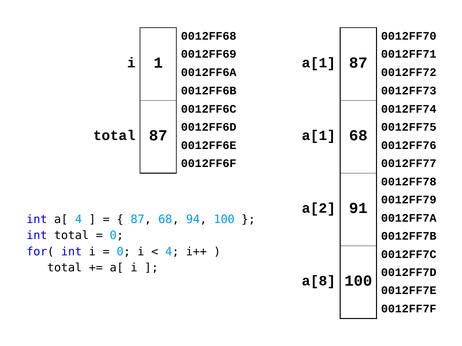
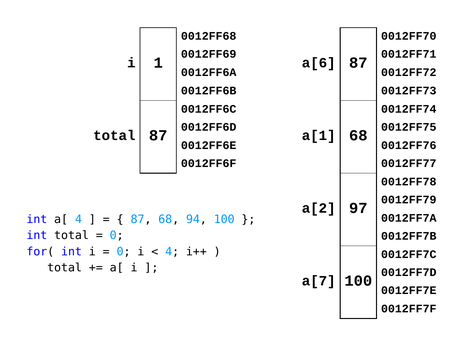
a[1: a[1 -> a[6 (319, 63)
91: 91 -> 97 (358, 208)
a[8: a[8 -> a[7 (319, 281)
